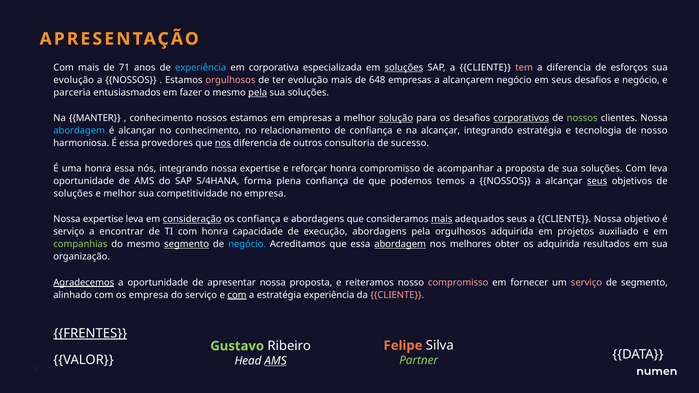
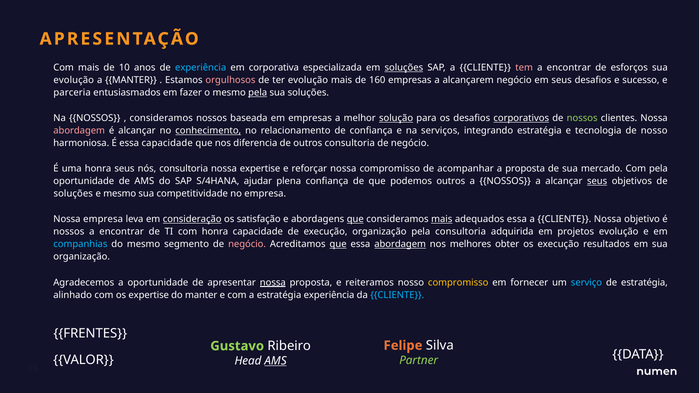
71: 71 -> 10 (124, 68)
diferencia: diferencia -> encontrar (569, 68)
NOSSOS: NOSSOS -> MANTER (131, 80)
648: 648 -> 160 (377, 80)
e negócio: negócio -> sucesso (641, 80)
Na MANTER: MANTER -> NOSSOS (95, 118)
conhecimento: conhecimento -> consideramos (161, 118)
nossos estamos: estamos -> baseada (249, 118)
abordagem colour: light blue -> pink (79, 131)
conhecimento underline: none -> present (208, 131)
na alcançar: alcançar -> serviços (440, 131)
essa provedores: provedores -> capacidade (167, 143)
nos underline: present -> none (223, 143)
sucesso: sucesso -> negócio (410, 143)
honra essa: essa -> seus (124, 169)
nós integrando: integrando -> consultoria (184, 169)
reforçar honra: honra -> nossa (343, 169)
de sua soluções: soluções -> mercado (602, 169)
Com leva: leva -> pela (658, 169)
forma: forma -> ajudar (258, 181)
podemos temos: temos -> outros (451, 181)
e melhor: melhor -> mesmo (120, 194)
expertise: expertise -> empresa (103, 219)
os confiança: confiança -> satisfação (259, 219)
que underline: none -> present (355, 219)
adequados seus: seus -> essa (517, 219)
serviço: serviço -> nossos (69, 232)
execução abordagens: abordagens -> organização (379, 232)
pela orgulhosos: orgulhosos -> consultoria (461, 232)
projetos auxiliado: auxiliado -> evolução (619, 232)
companhias colour: light green -> light blue (80, 244)
segmento underline: present -> none (187, 244)
negócio colour: light blue -> pink (247, 244)
que underline: none -> present (338, 244)
os adquirida: adquirida -> execução (558, 244)
Agradecemos underline: present -> none (84, 283)
nossa underline: none -> present (273, 283)
compromisso colour: pink -> yellow (458, 283)
serviço colour: pink -> light blue (586, 283)
de segmento: segmento -> estratégia (644, 283)
os empresa: empresa -> expertise (149, 295)
do serviço: serviço -> manter (201, 295)
com underline: present -> none (237, 295)
CLIENTE colour: pink -> light blue (397, 295)
FRENTES underline: present -> none (90, 334)
